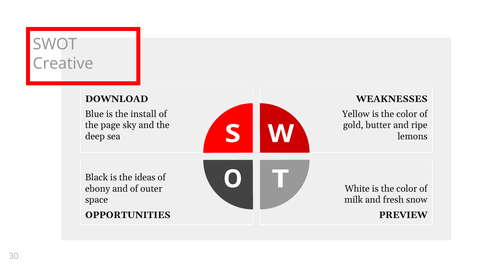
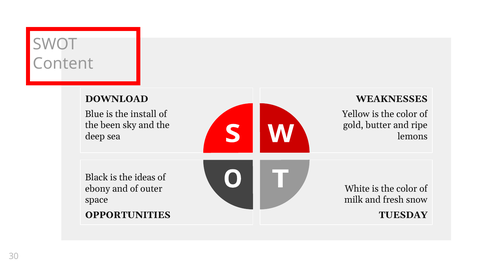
Creative: Creative -> Content (63, 64)
page: page -> been (110, 125)
PREVIEW: PREVIEW -> TUESDAY (403, 215)
